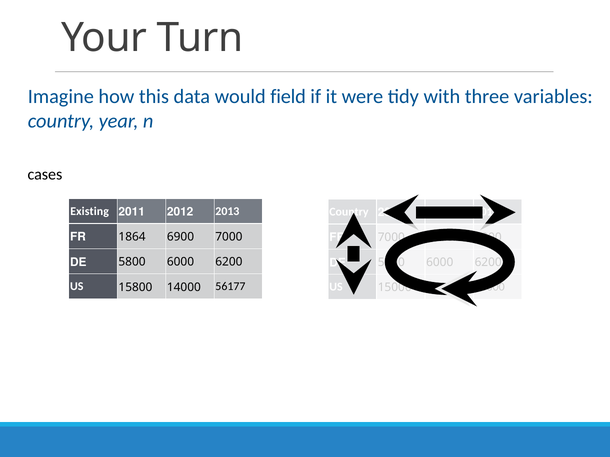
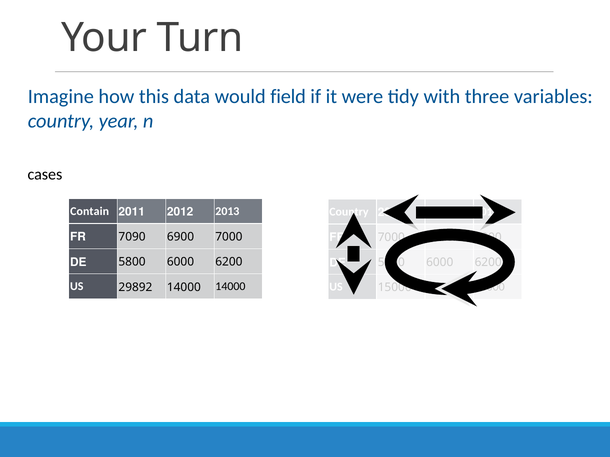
Existing: Existing -> Contain (90, 211)
1864: 1864 -> 7090 (132, 237)
15800: 15800 -> 29892 (135, 287)
14000 56177: 56177 -> 14000 (230, 287)
